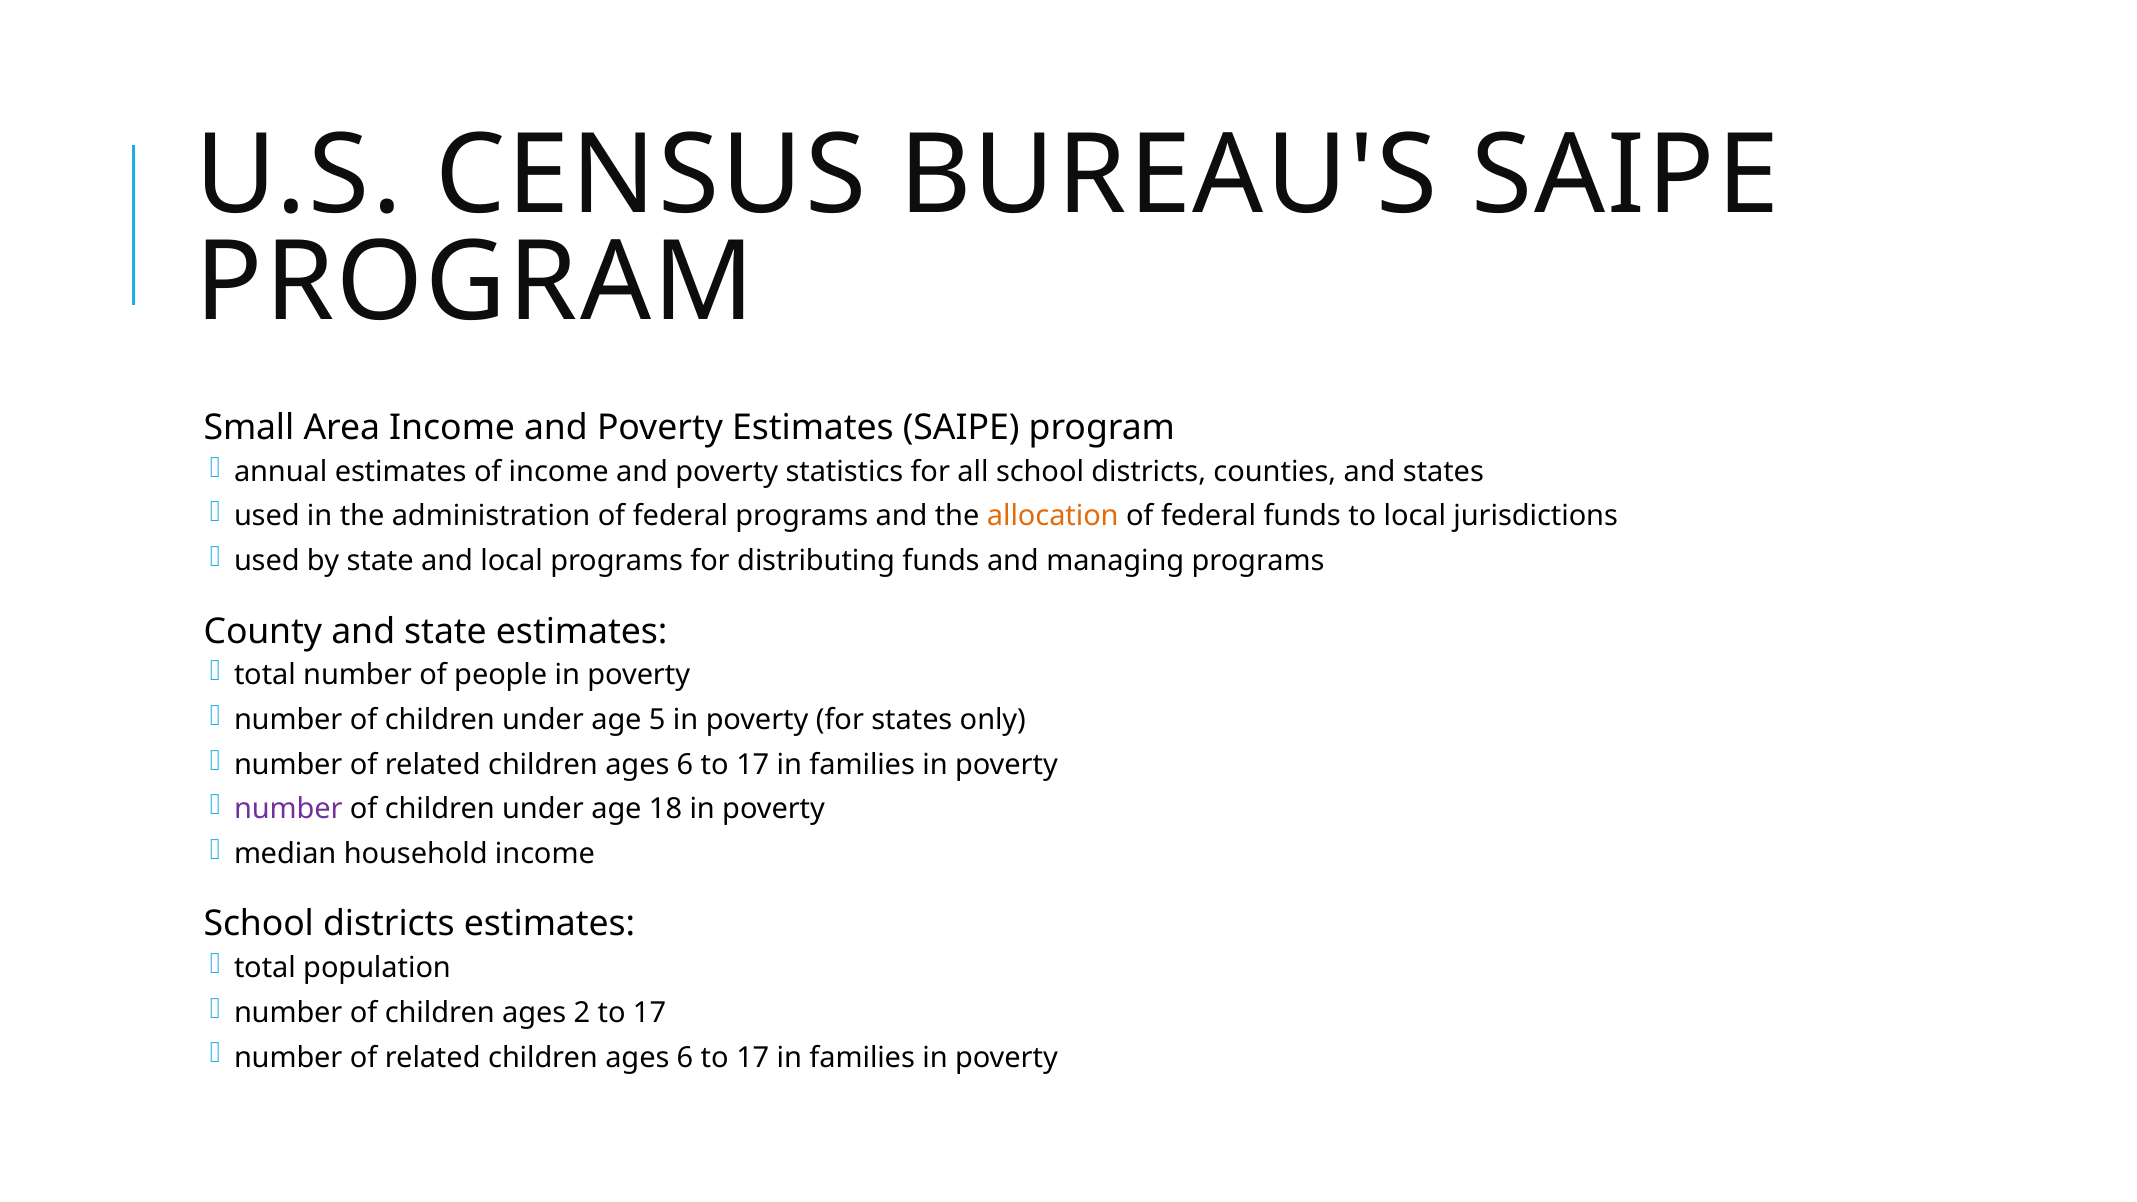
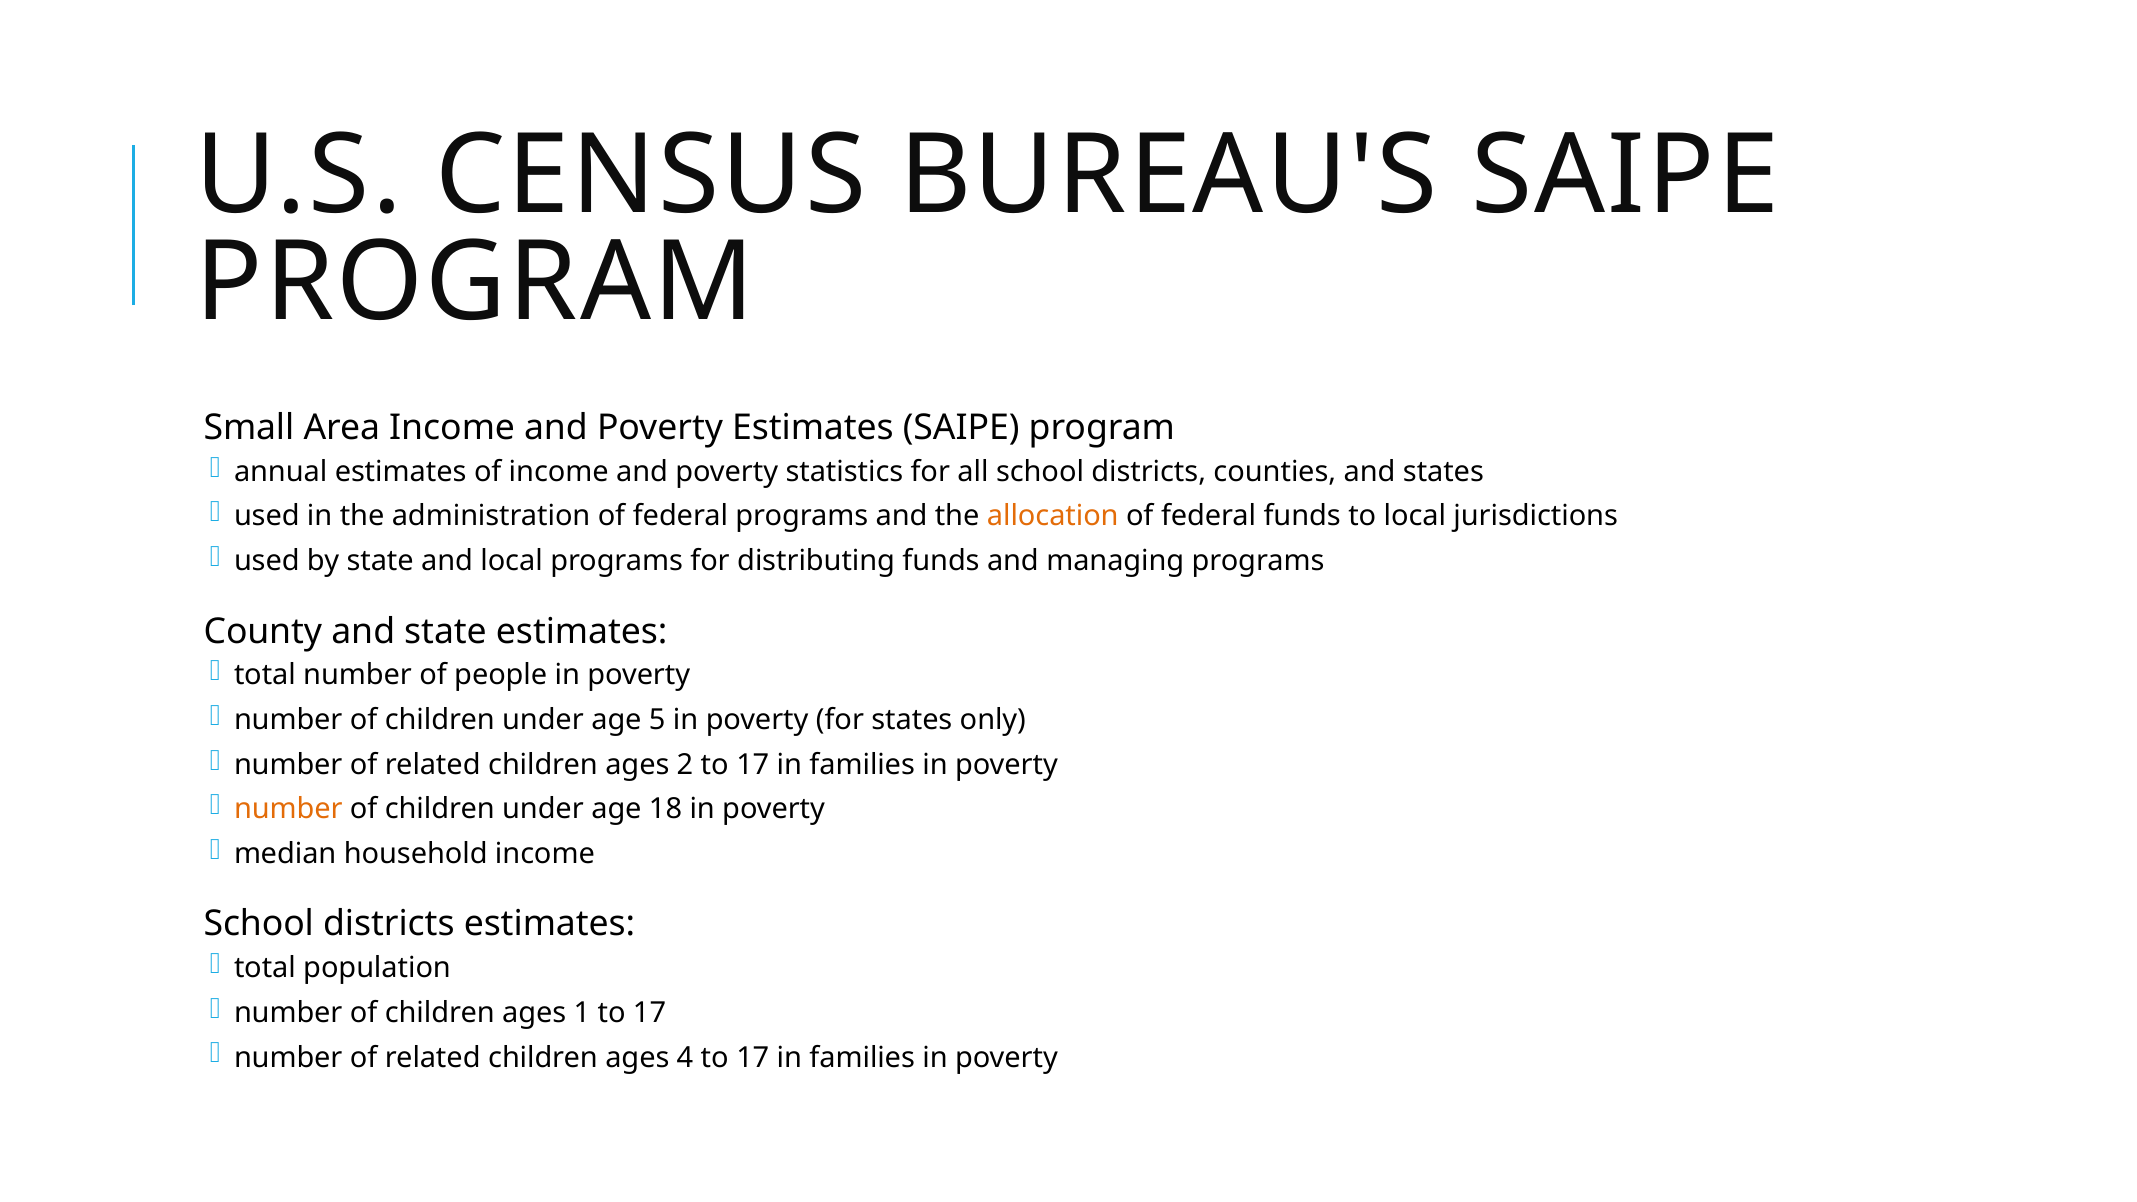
6: 6 -> 2 (685, 765)
number colour: purple -> orange (288, 809)
2: 2 -> 1 (582, 1013)
6: 6 -> 4 (685, 1058)
